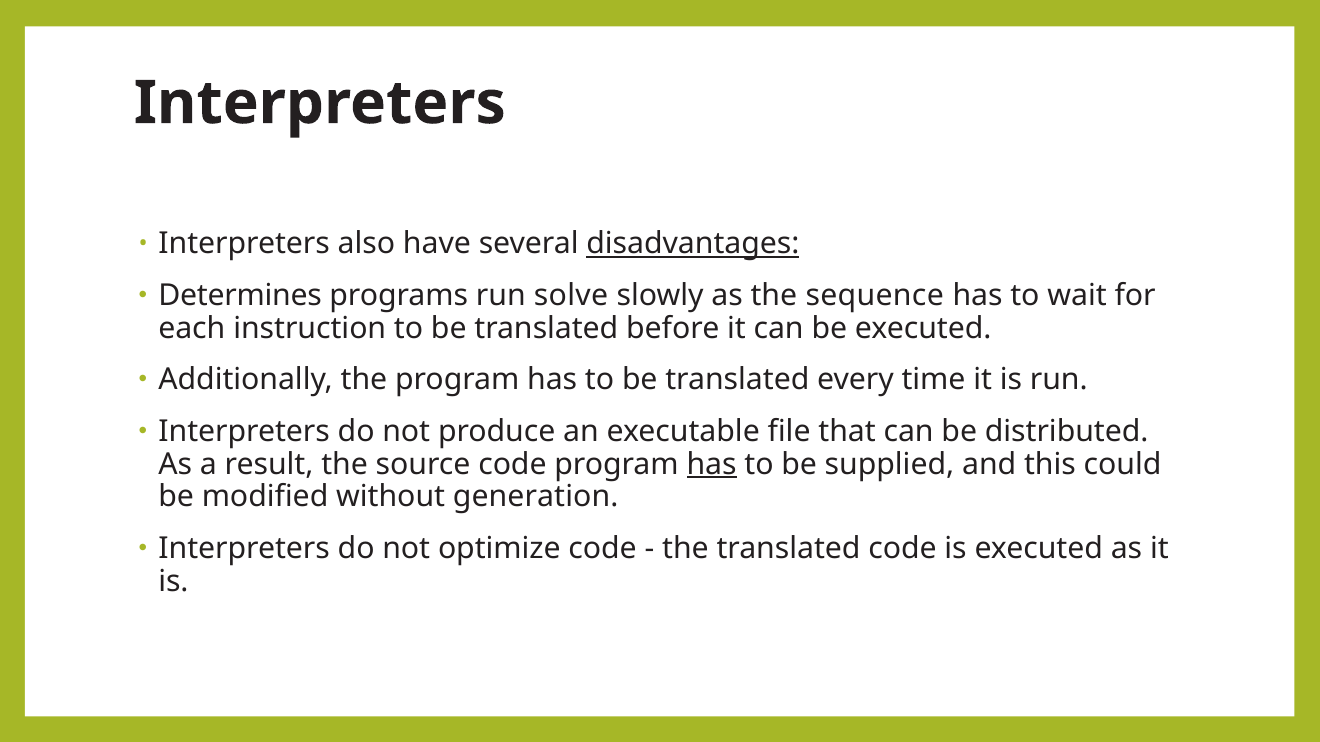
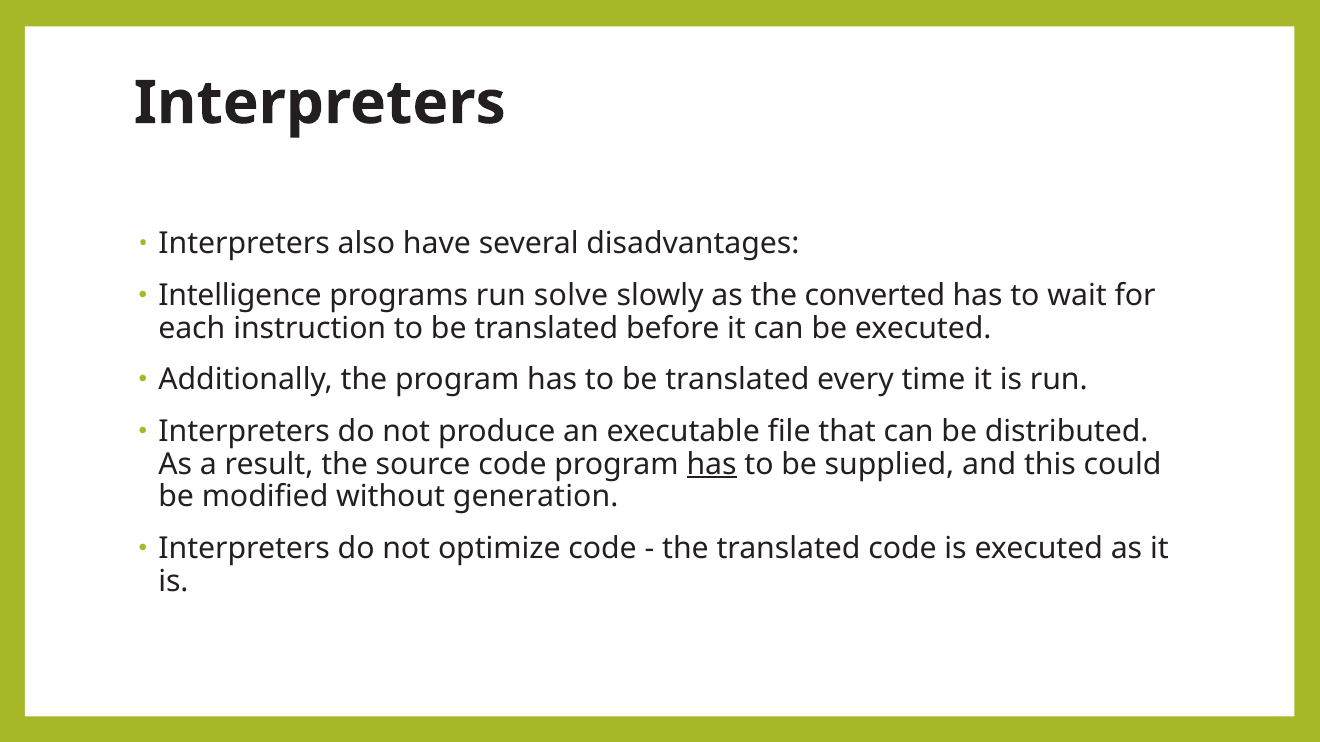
disadvantages underline: present -> none (693, 244)
Determines: Determines -> Intelligence (240, 296)
sequence: sequence -> converted (875, 296)
